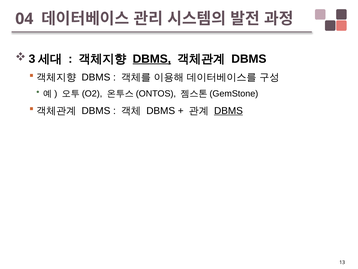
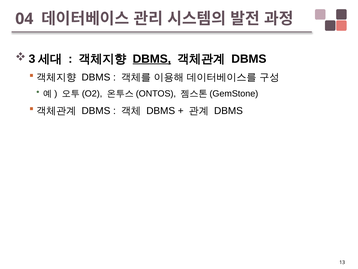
DBMS underline: present -> none (228, 111)
